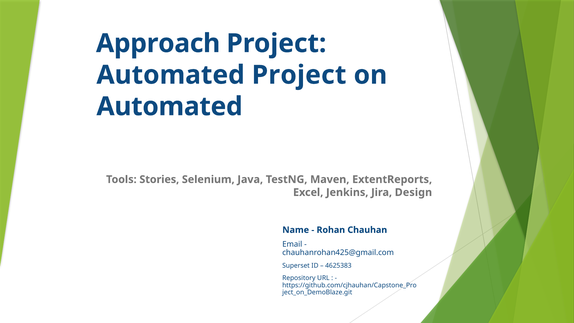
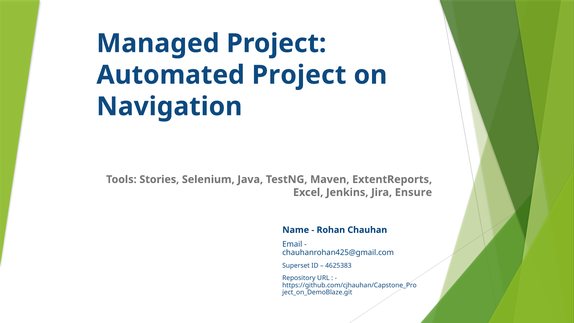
Approach: Approach -> Managed (158, 43)
Automated: Automated -> Navigation (169, 107)
Design: Design -> Ensure (413, 192)
